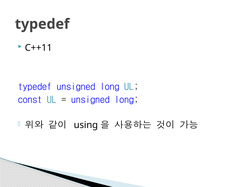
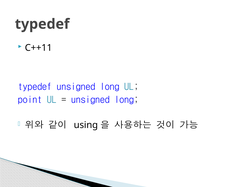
const: const -> point (30, 100)
